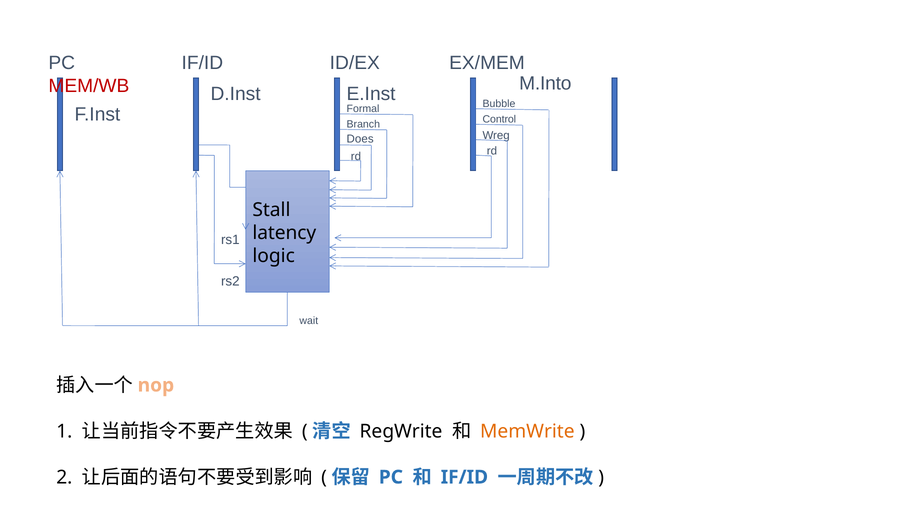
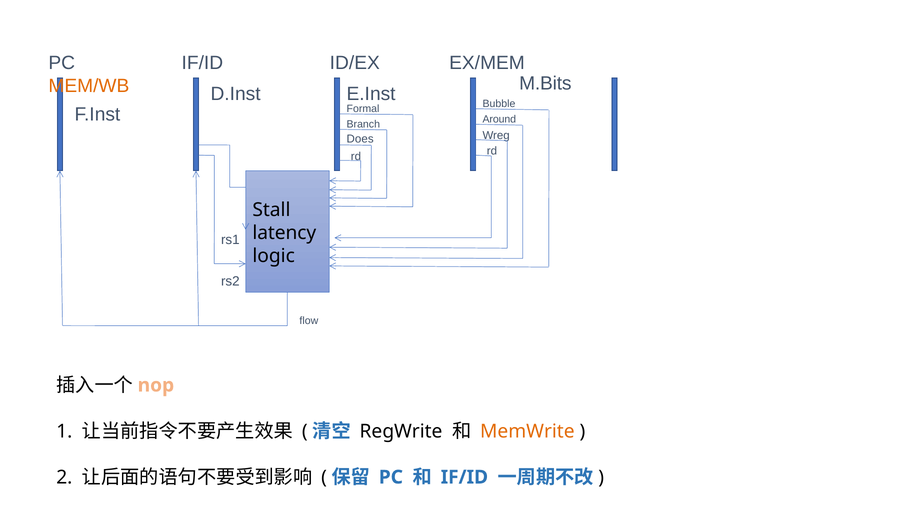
M.Into: M.Into -> M.Bits (545, 84)
MEM/WB colour: red -> orange (89, 86)
Control: Control -> Around (499, 119)
wait: wait -> flow (309, 321)
